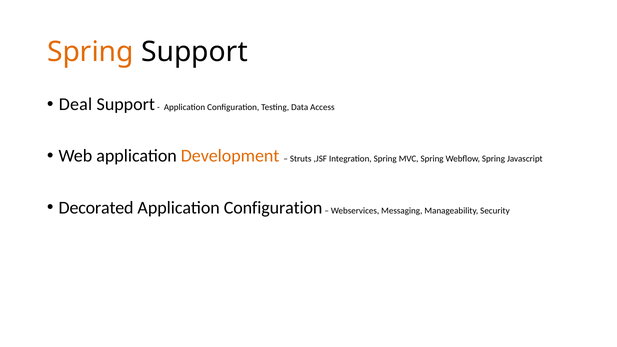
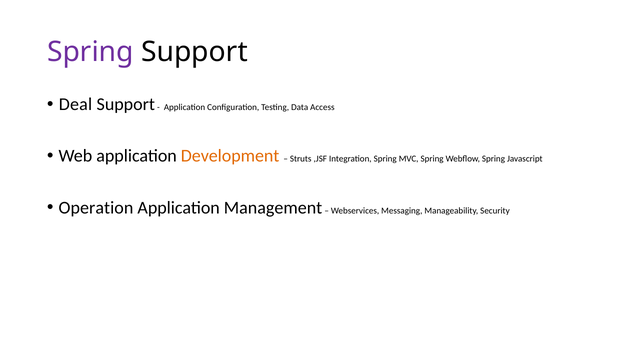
Spring colour: orange -> purple (90, 52)
Decorated: Decorated -> Operation (96, 208)
Configuration: Configuration -> Management (273, 208)
